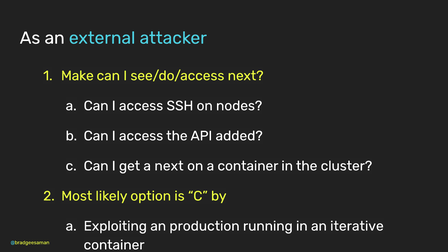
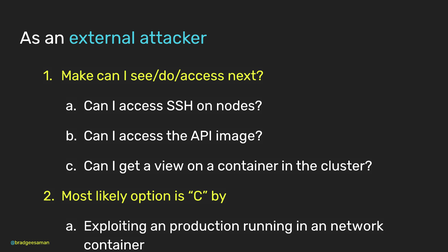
added: added -> image (239, 136)
a next: next -> view (169, 166)
iterative: iterative -> network (357, 226)
